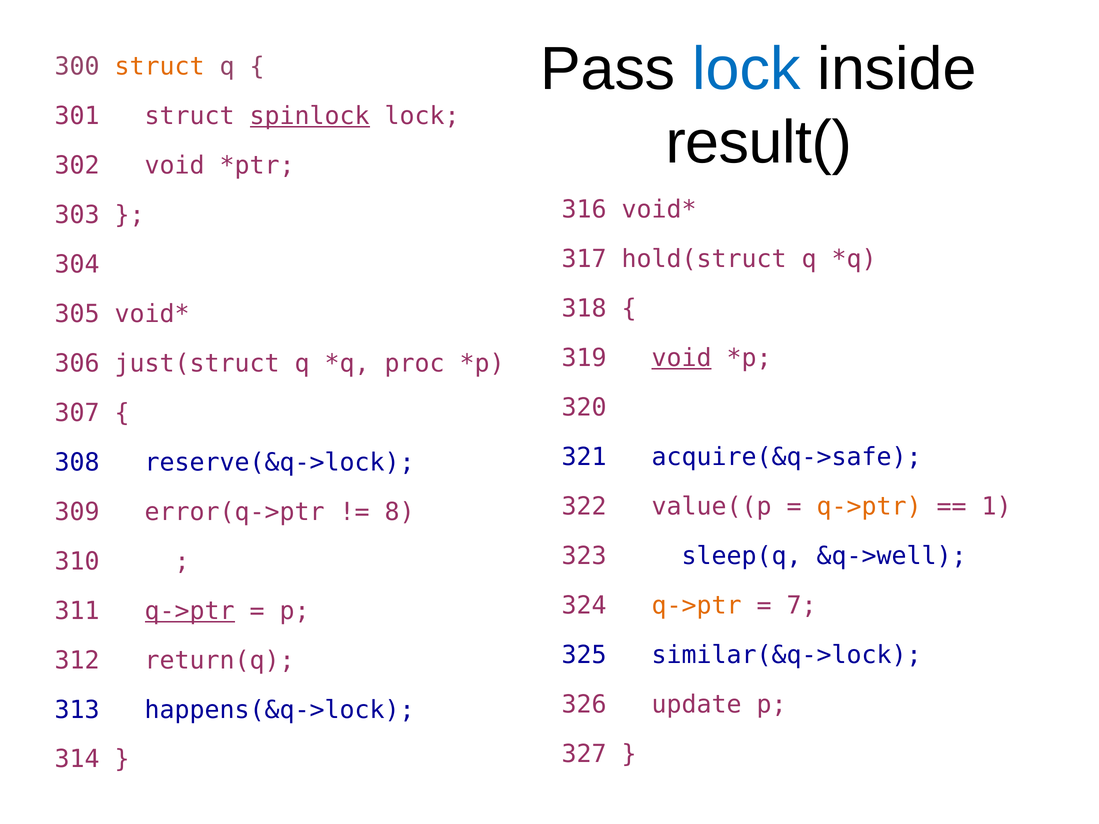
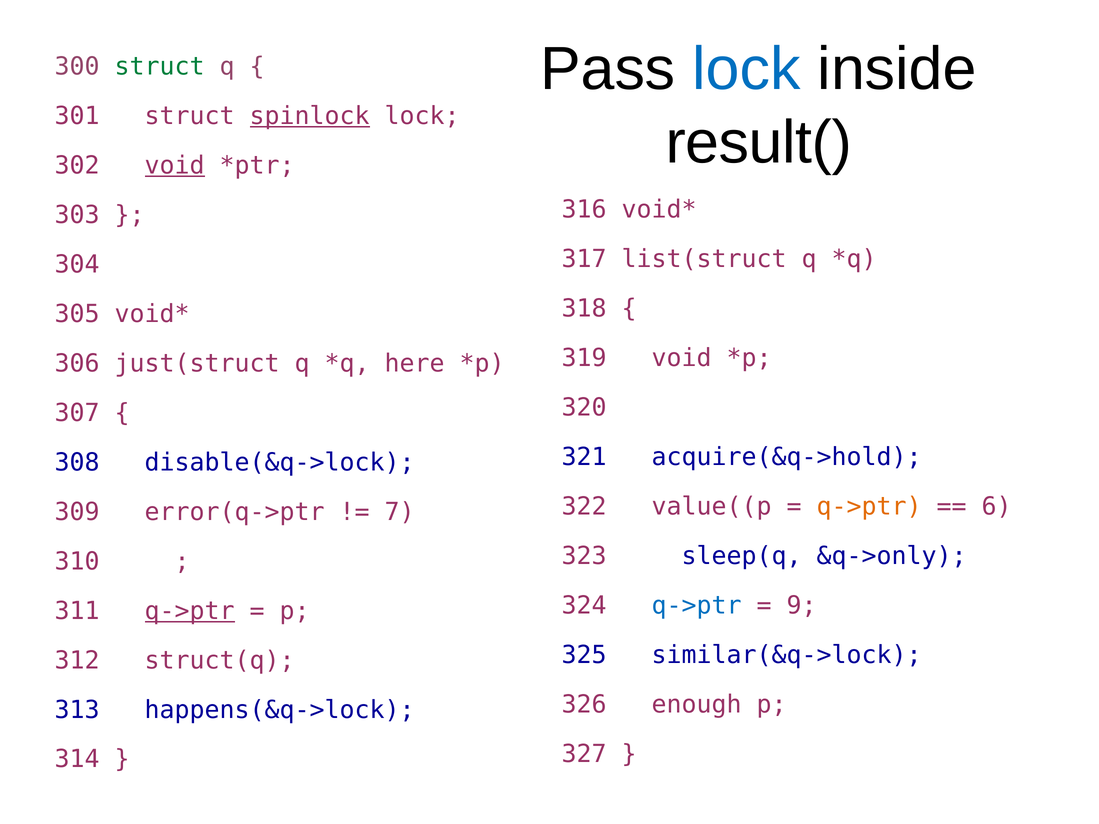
struct colour: orange -> green (160, 67)
void underline: none -> present (175, 166)
hold(struct: hold(struct -> list(struct (704, 259)
void underline: present -> none (682, 358)
proc: proc -> here (415, 363)
acquire(&q->safe: acquire(&q->safe -> acquire(&q->hold (787, 457)
reserve(&q->lock: reserve(&q->lock -> disable(&q->lock (280, 462)
1: 1 -> 6 (997, 507)
8: 8 -> 7 (400, 512)
&q->well: &q->well -> &q->only (892, 556)
q->ptr colour: orange -> blue (697, 605)
7: 7 -> 9 (802, 605)
return(q: return(q -> struct(q (220, 660)
update: update -> enough (697, 704)
